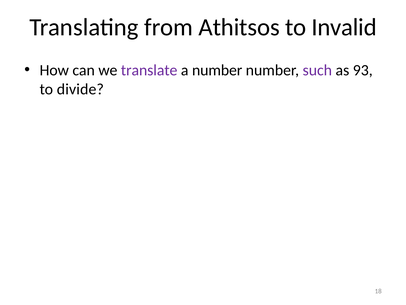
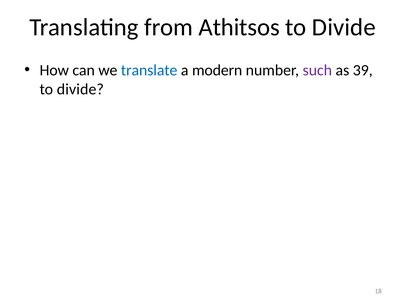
Invalid: Invalid -> Divide (344, 27)
translate colour: purple -> blue (149, 70)
a number: number -> modern (217, 70)
93: 93 -> 39 (363, 70)
